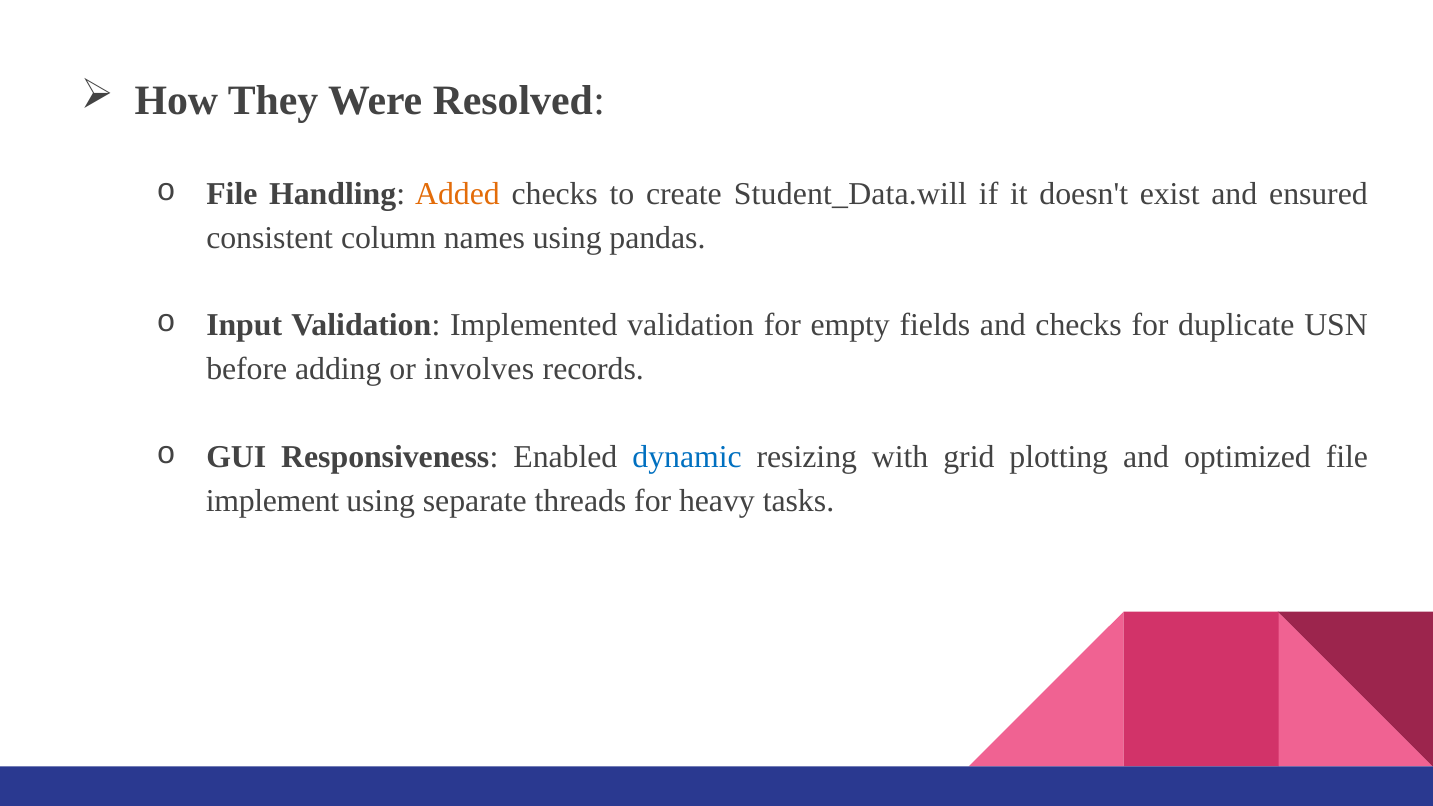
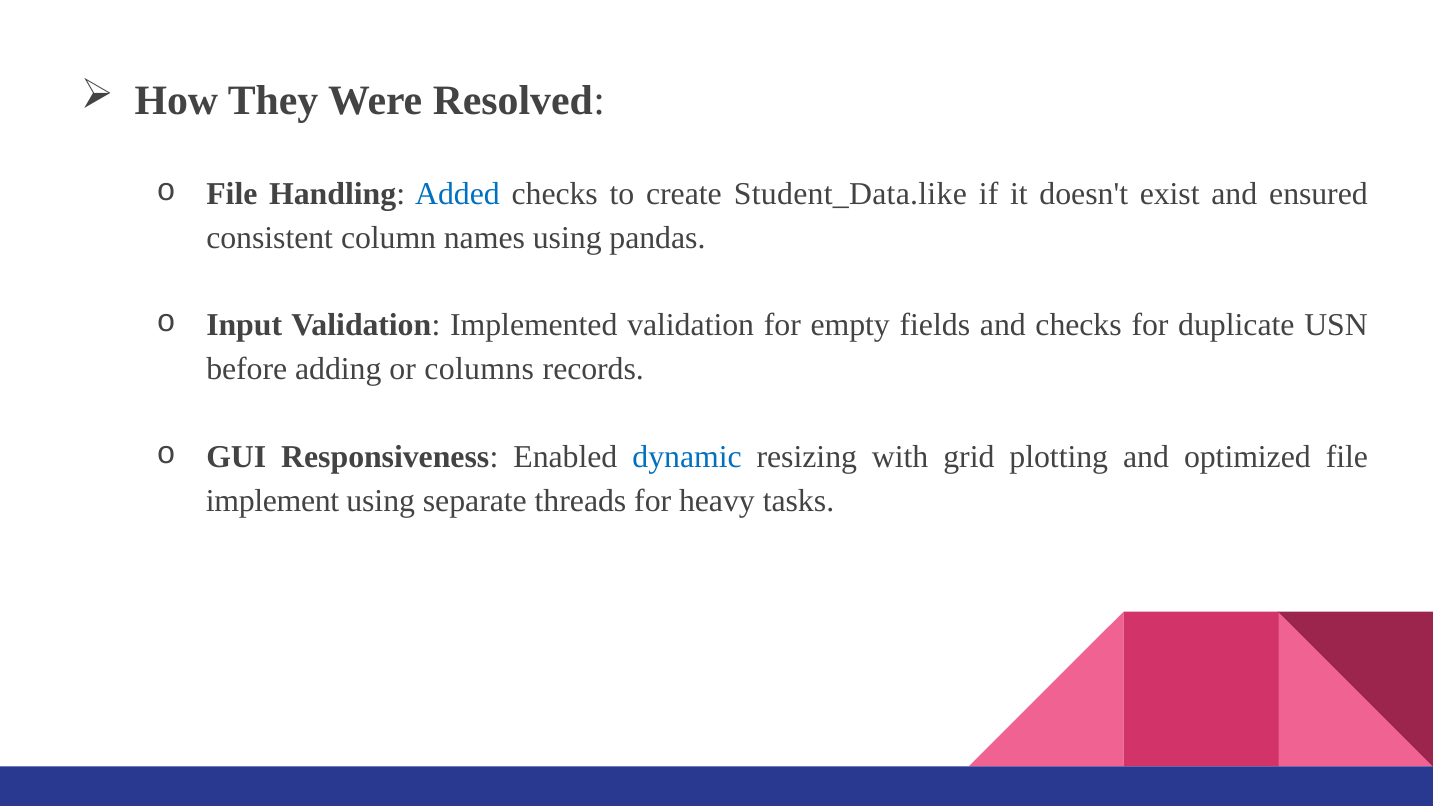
Added colour: orange -> blue (457, 194)
Student_Data.will: Student_Data.will -> Student_Data.like (850, 194)
involves: involves -> columns (479, 369)
